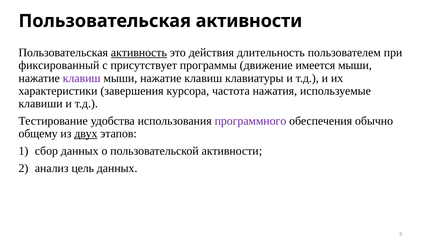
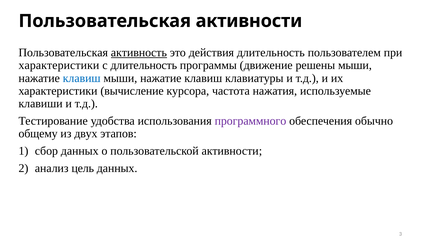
фиксированный: фиксированный -> характеристики (59, 65)
с присутствует: присутствует -> длительность (144, 65)
имеется: имеется -> решены (315, 65)
клавиш colour: purple -> blue (82, 78)
завершения: завершения -> вычисление (132, 91)
двух underline: present -> none (86, 133)
